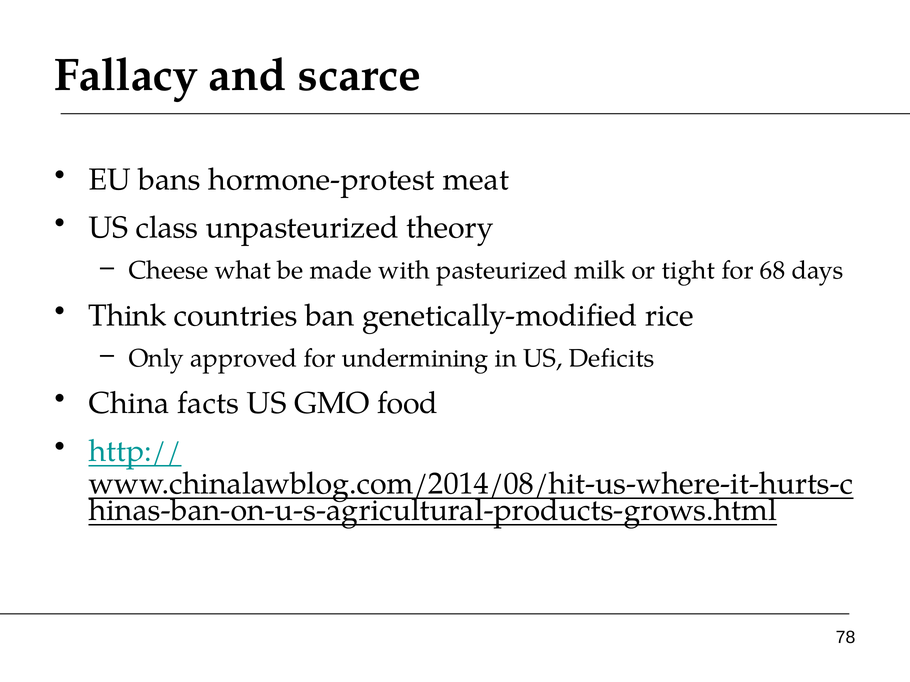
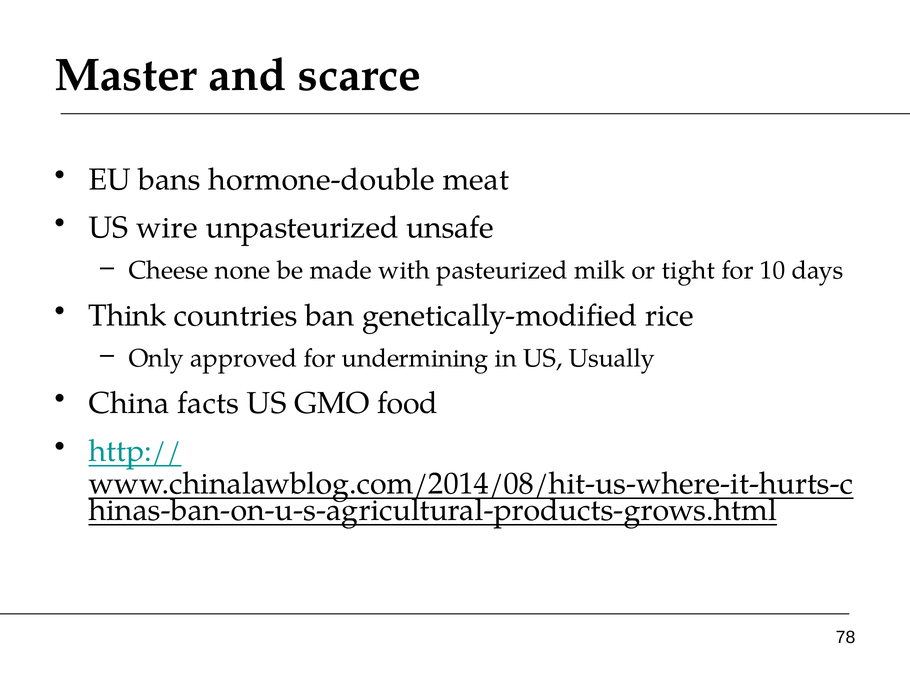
Fallacy: Fallacy -> Master (126, 75)
hormone-protest: hormone-protest -> hormone-double (322, 180)
class: class -> wire (167, 228)
theory: theory -> unsafe (450, 228)
what: what -> none (243, 271)
68: 68 -> 10 (773, 271)
Deficits: Deficits -> Usually (612, 358)
